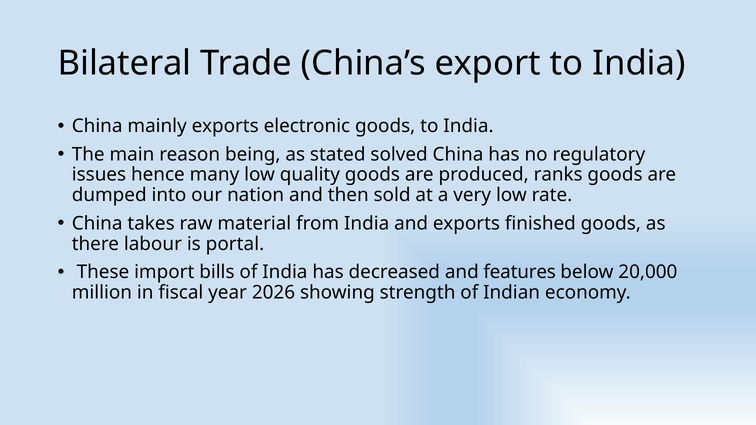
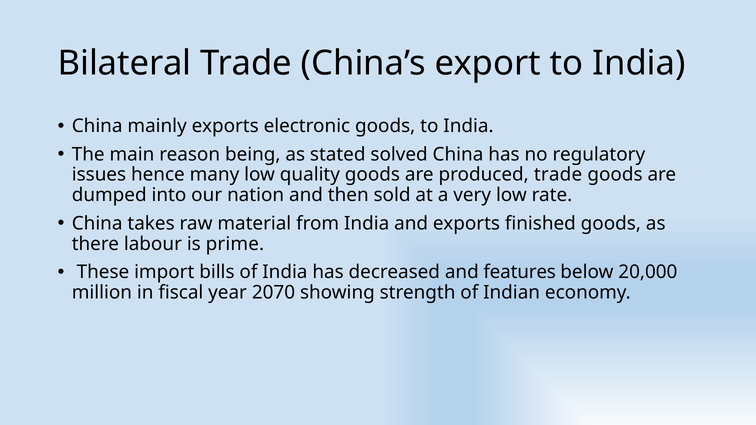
produced ranks: ranks -> trade (558, 175)
portal: portal -> prime (235, 244)
2026: 2026 -> 2070 (273, 293)
